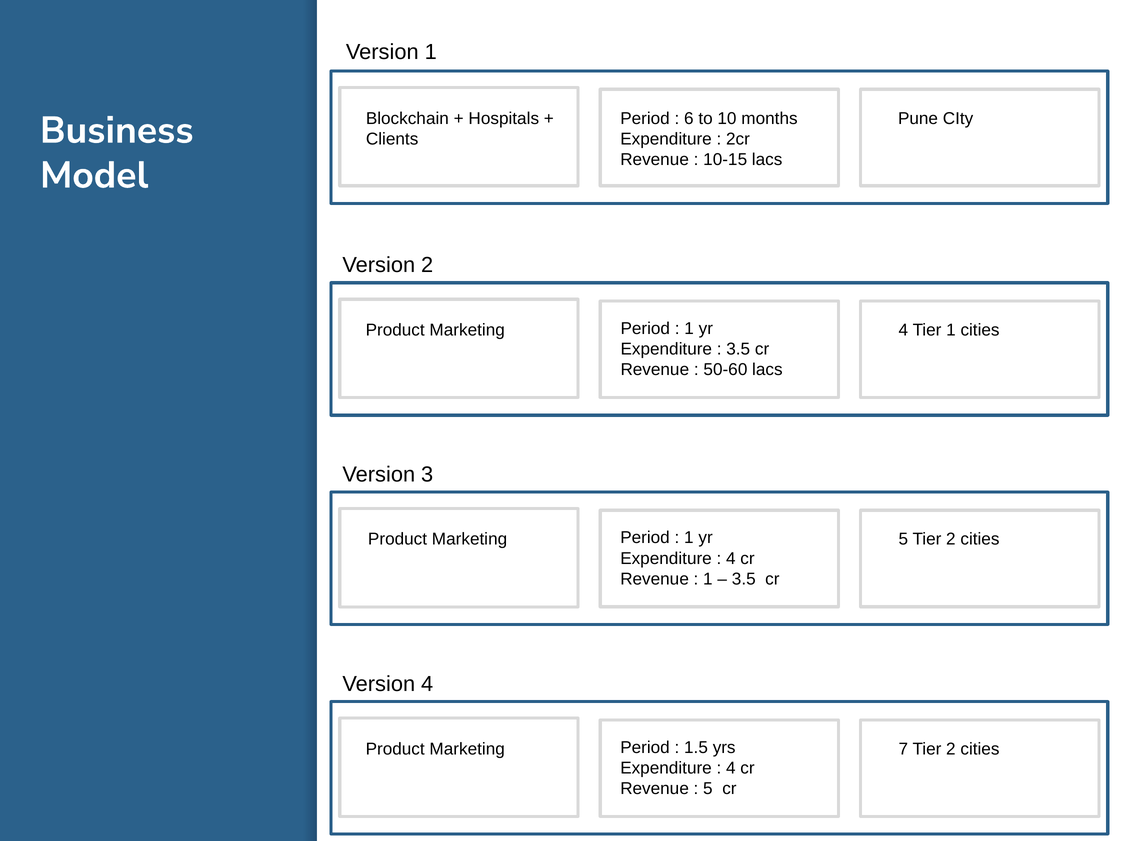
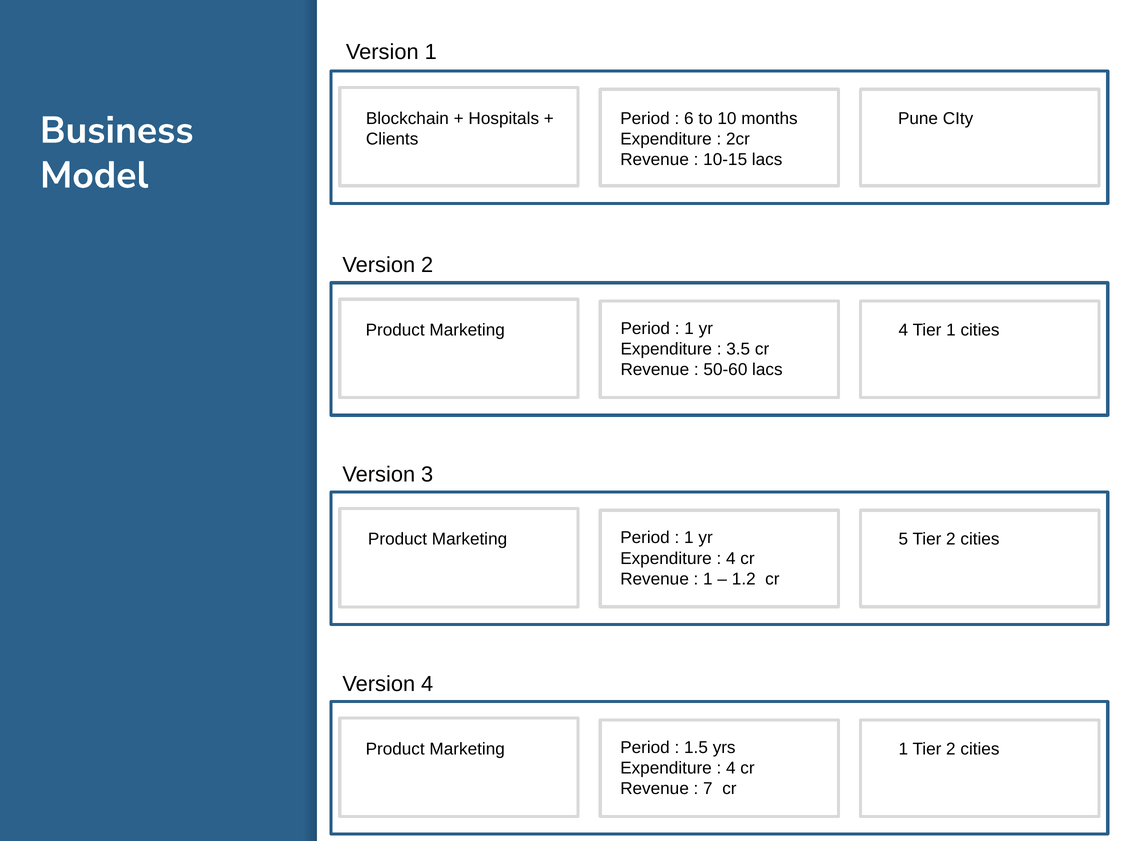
3.5: 3.5 -> 1.2 (744, 579)
Marketing 7: 7 -> 1 (903, 749)
5: 5 -> 7 (708, 788)
